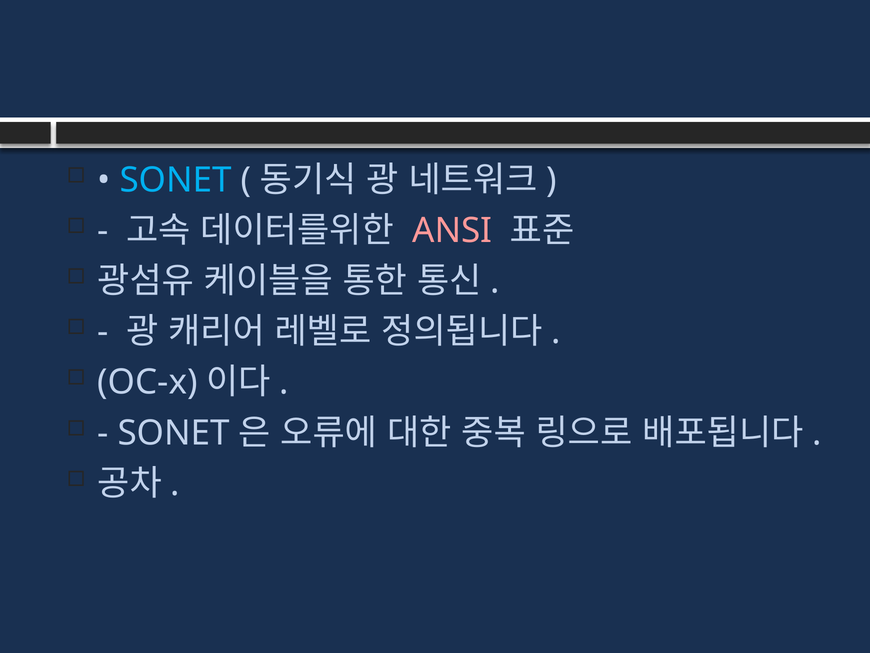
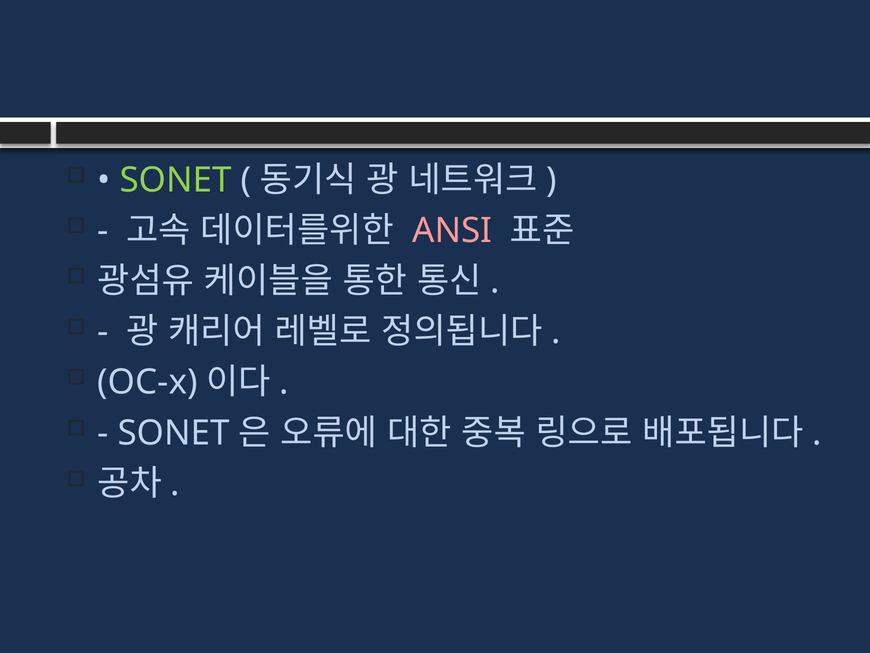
SONET colour: light blue -> light green (176, 180)
